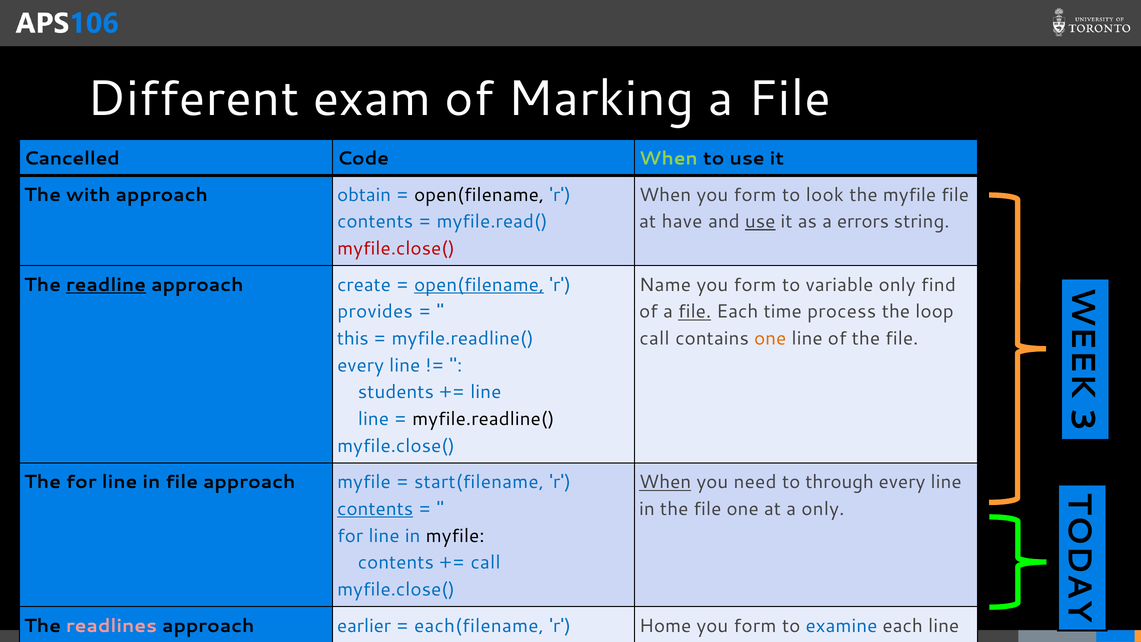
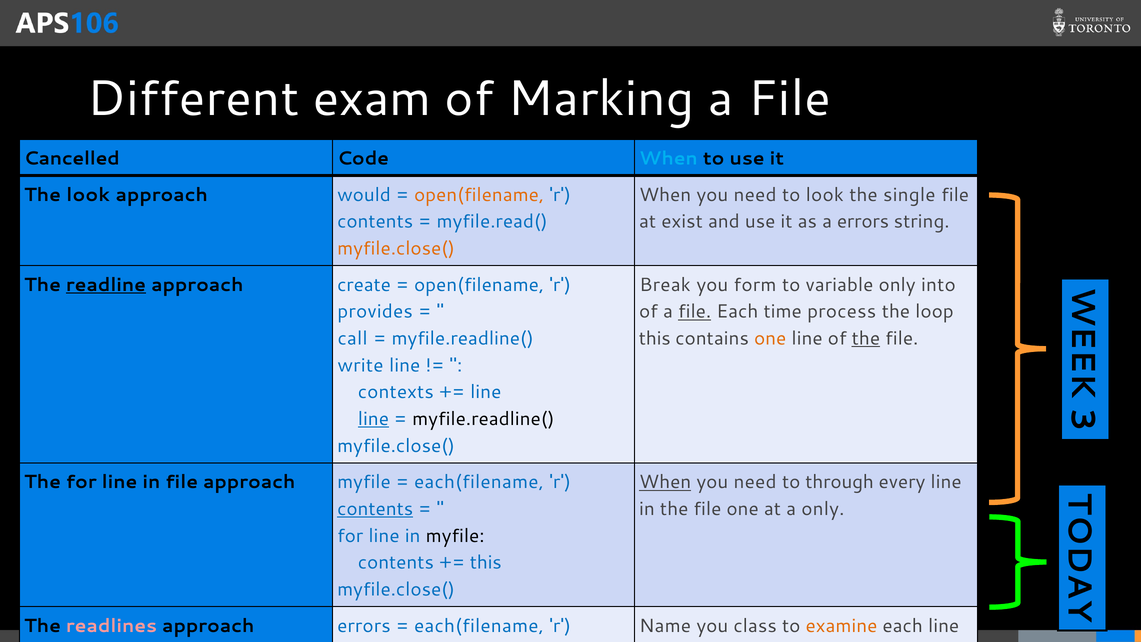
When colour: light green -> light blue (668, 158)
The with: with -> look (88, 195)
obtain: obtain -> would (364, 195)
open(filename colour: black -> orange (479, 195)
form: form -> need (755, 195)
the myfile: myfile -> single (909, 195)
have: have -> exist (682, 222)
use underline: present -> none (760, 222)
myfile.close( colour: red -> orange (396, 248)
open(filename underline: present -> none (479, 285)
Name: Name -> Break (665, 285)
find: find -> into (938, 285)
this: this -> call (353, 338)
call: call -> this (655, 338)
the underline: none -> present (866, 338)
every: every -> write (360, 365)
students: students -> contexts (396, 392)
line underline: none -> present (373, 419)
start(filename: start(filename -> each(filename (479, 482)
call: call -> this (486, 562)
approach earlier: earlier -> errors (364, 626)
Home: Home -> Name (665, 626)
form: form -> class (755, 626)
examine colour: blue -> orange (841, 626)
